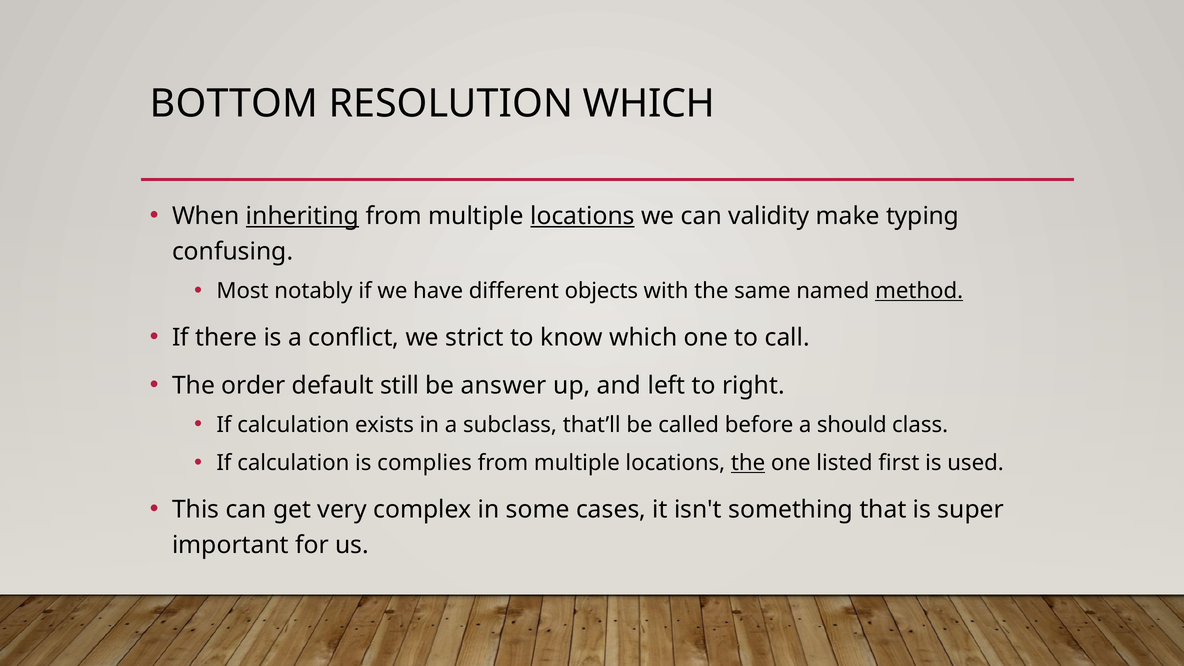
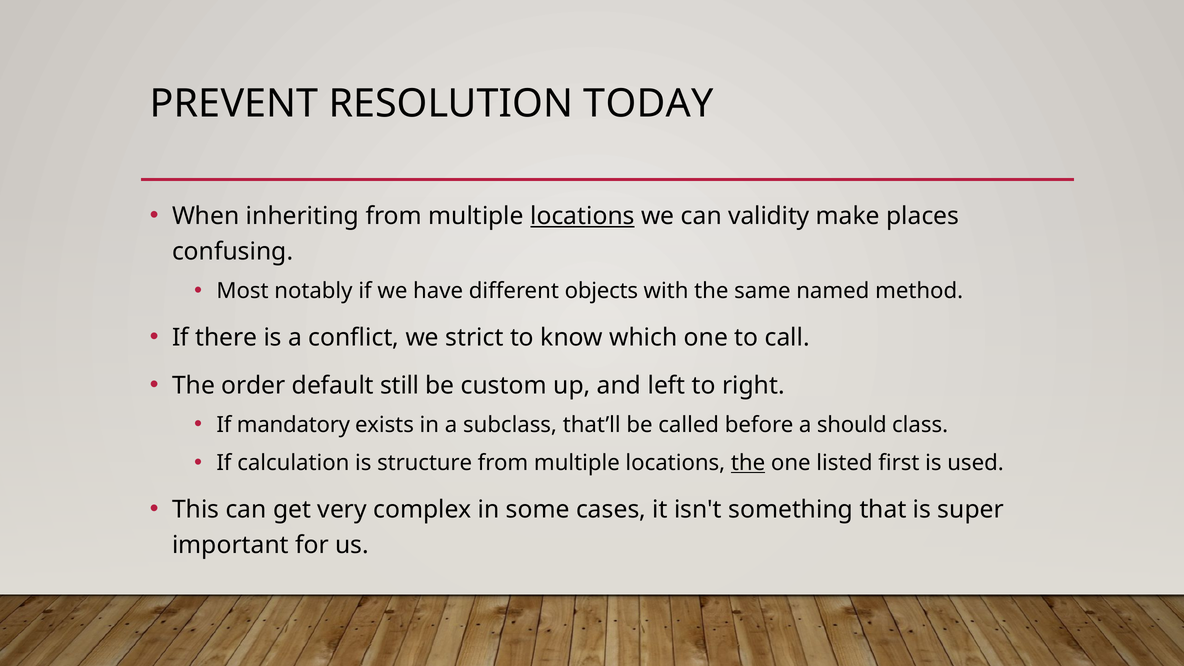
BOTTOM: BOTTOM -> PREVENT (234, 104)
RESOLUTION WHICH: WHICH -> TODAY (649, 104)
inheriting underline: present -> none (302, 216)
typing: typing -> places (923, 216)
method underline: present -> none (919, 291)
answer: answer -> custom (504, 385)
calculation: calculation -> mandatory (293, 425)
complies: complies -> structure (425, 463)
